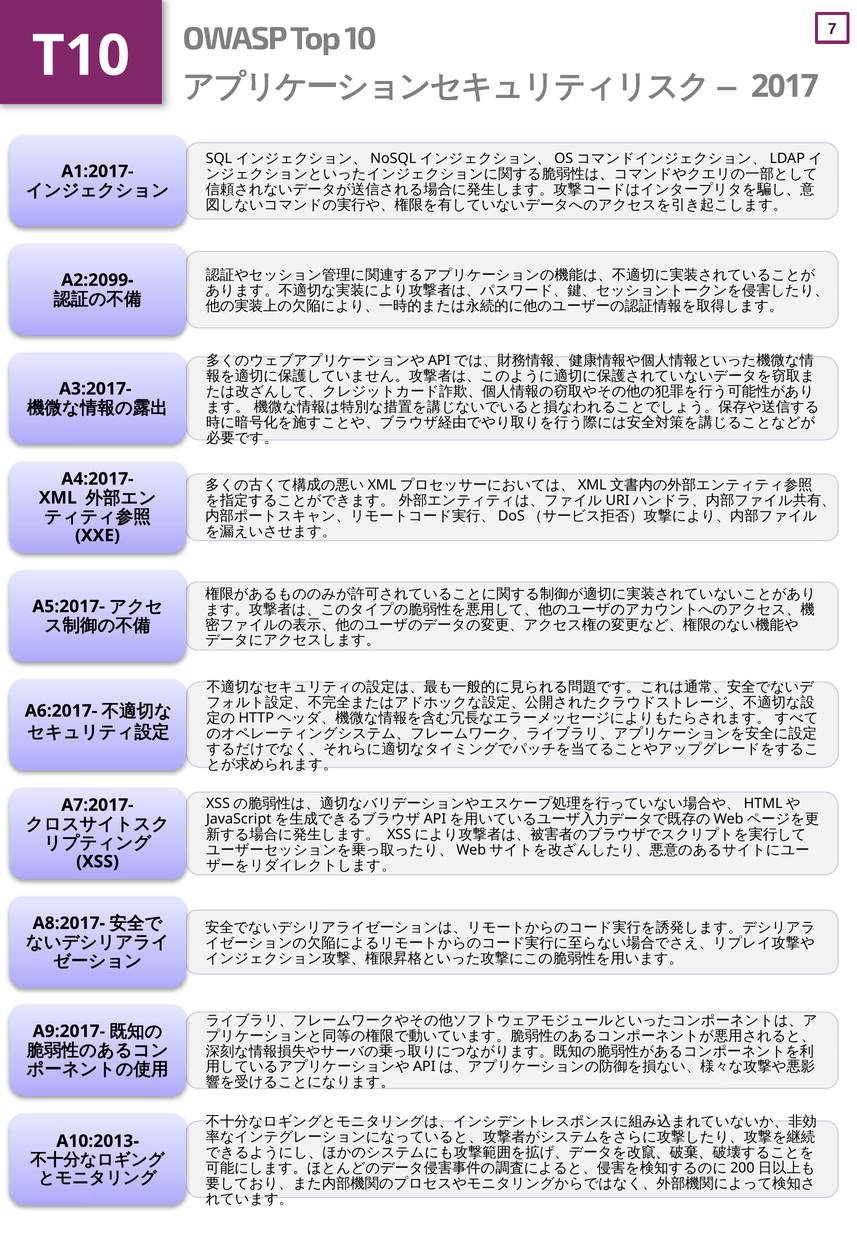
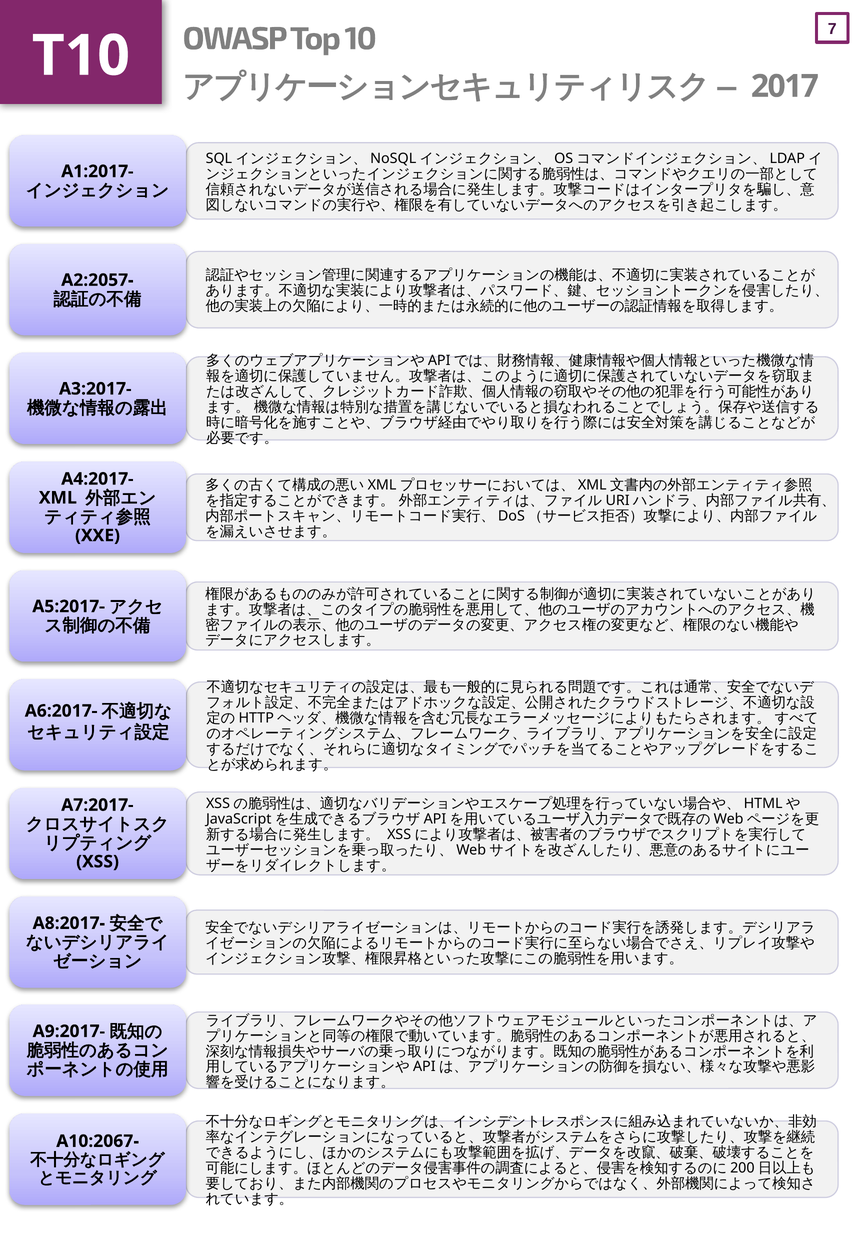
A2:2099-: A2:2099- -> A2:2057- (97, 280)
A10:2013-: A10:2013- -> A10:2067- (98, 1141)
